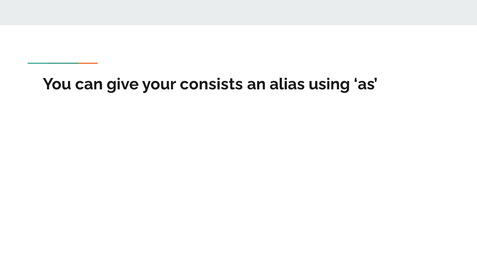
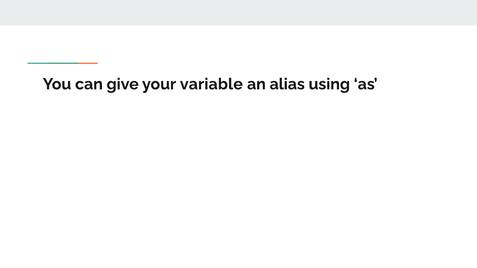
consists: consists -> variable (211, 84)
